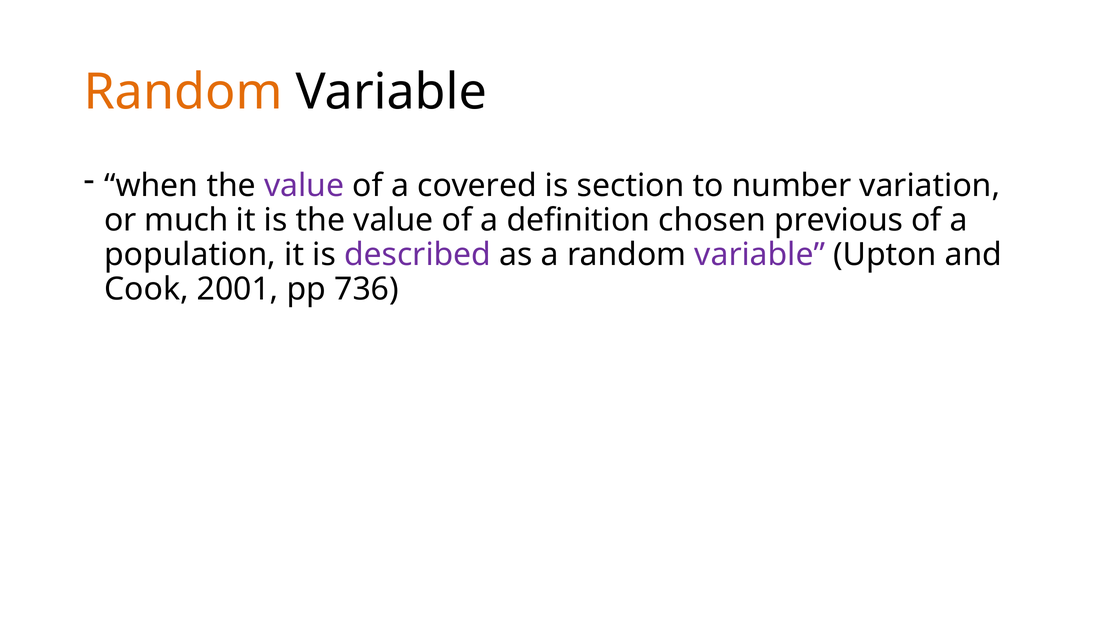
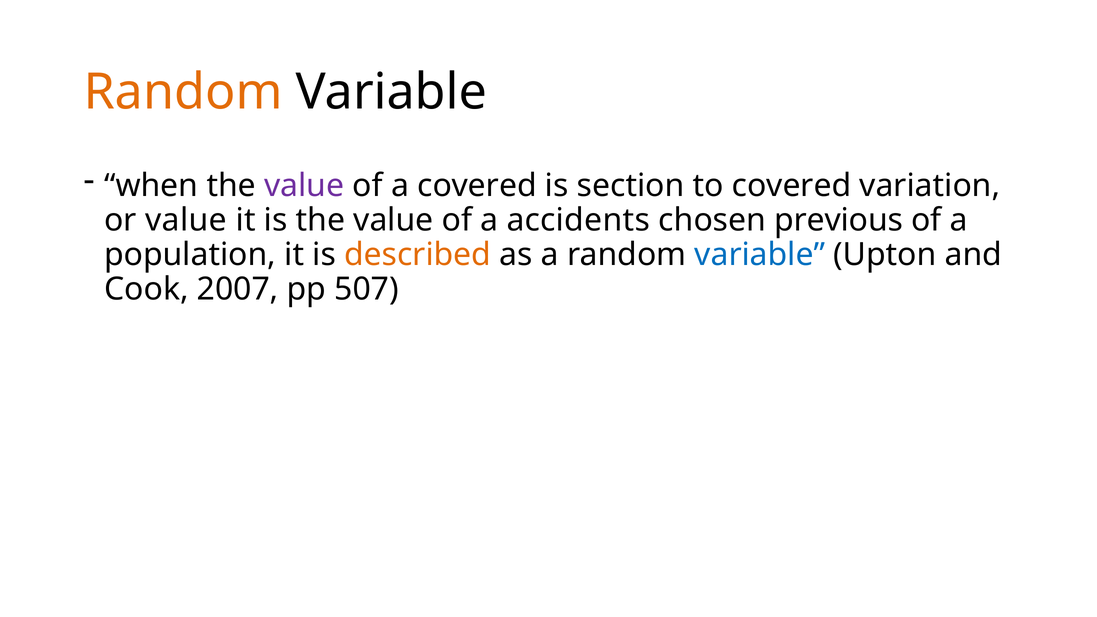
to number: number -> covered (792, 185)
or much: much -> value (186, 220)
definition: definition -> accidents (578, 220)
described colour: purple -> orange (418, 255)
variable colour: purple -> blue (760, 255)
2001: 2001 -> 2007 (238, 289)
736: 736 -> 507 (367, 289)
